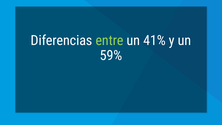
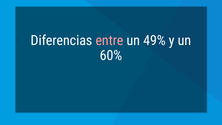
entre colour: light green -> pink (109, 41)
41%: 41% -> 49% (154, 41)
59%: 59% -> 60% (111, 55)
